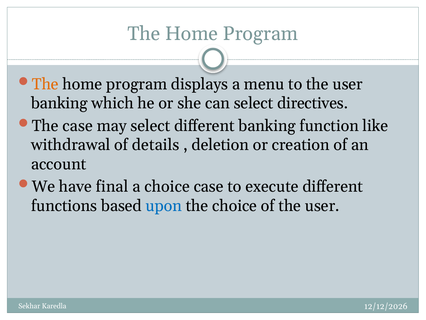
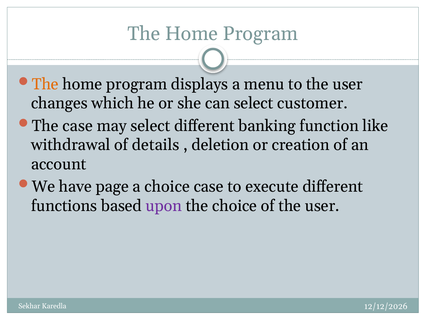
banking: banking -> changes (59, 103)
directives: directives -> customer (312, 103)
final: final -> page (112, 186)
upon colour: blue -> purple (164, 205)
